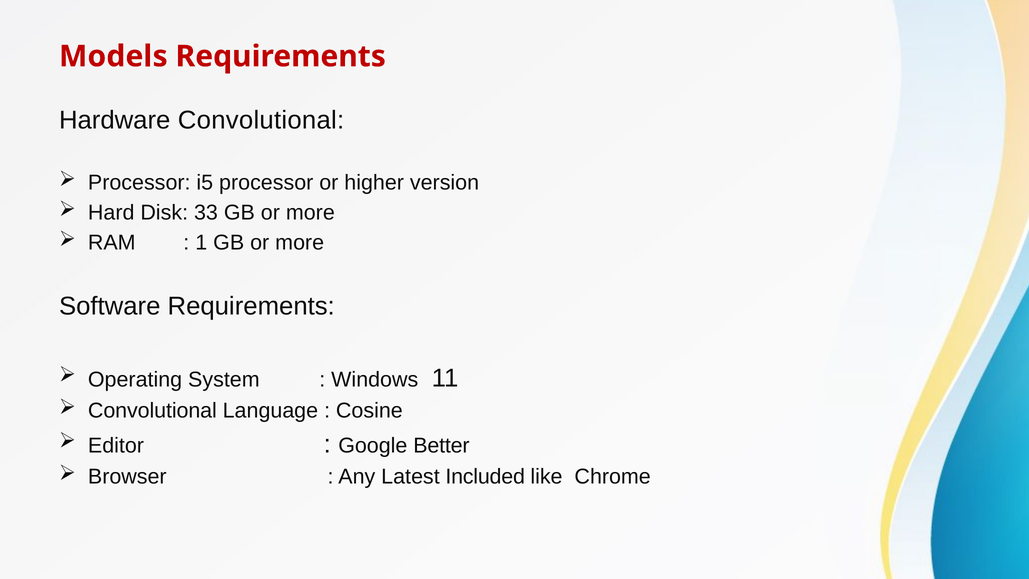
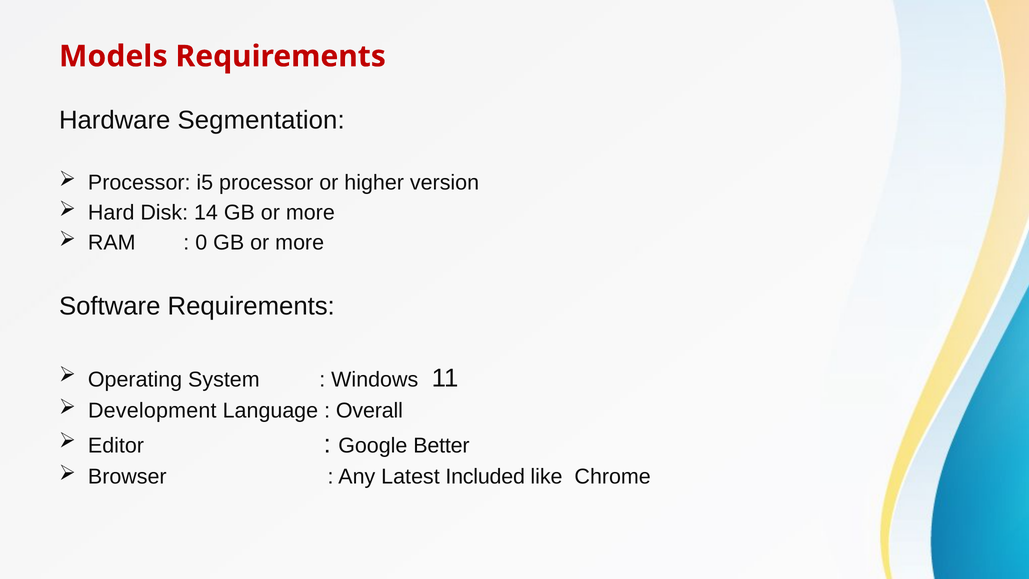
Hardware Convolutional: Convolutional -> Segmentation (261, 120)
33: 33 -> 14 (206, 213)
1: 1 -> 0 (201, 243)
Convolutional: Convolutional -> Development (152, 411)
Cosine: Cosine -> Overall (369, 411)
